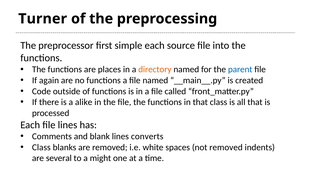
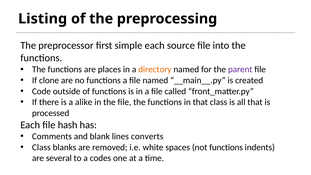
Turner: Turner -> Listing (43, 19)
parent colour: blue -> purple (240, 69)
again: again -> clone (49, 80)
file lines: lines -> hash (68, 125)
not removed: removed -> functions (226, 147)
might: might -> codes (100, 158)
